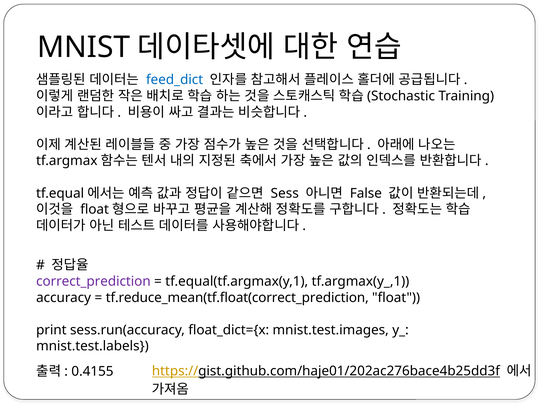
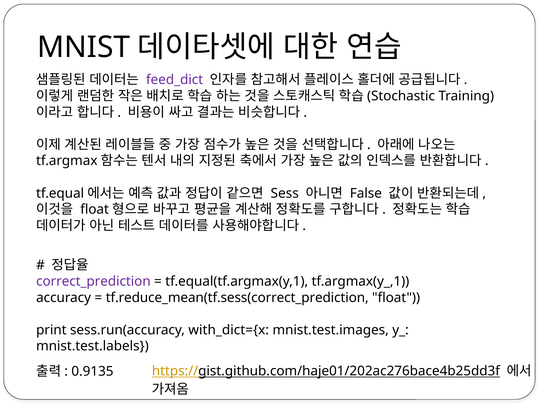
feed_dict colour: blue -> purple (175, 80)
tf.reduce_mean(tf.float(correct_prediction: tf.reduce_mean(tf.float(correct_prediction -> tf.reduce_mean(tf.sess(correct_prediction (237, 297)
float_dict={x: float_dict={x -> with_dict={x (229, 329)
0.4155: 0.4155 -> 0.9135 (92, 371)
